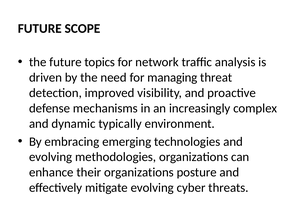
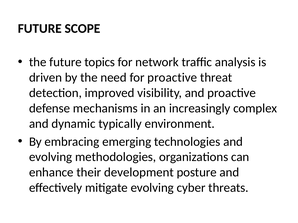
for managing: managing -> proactive (172, 78)
their organizations: organizations -> development (139, 173)
